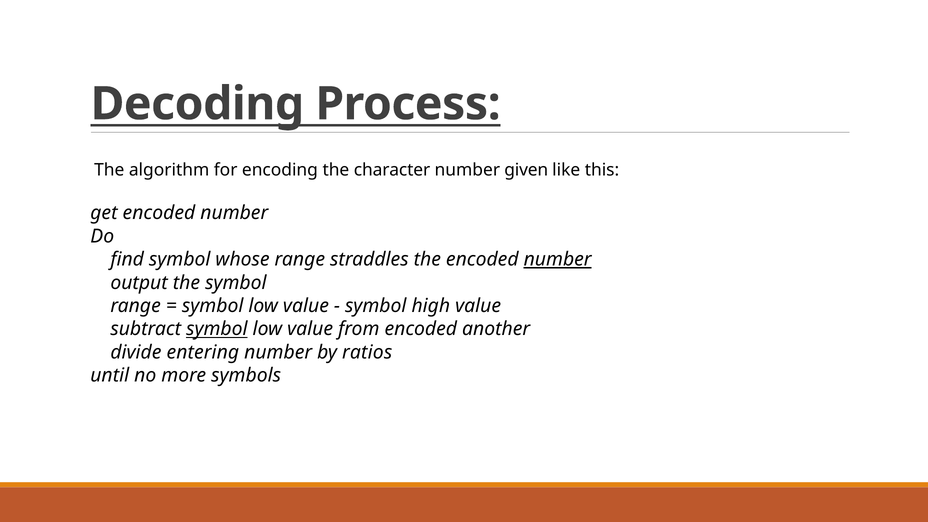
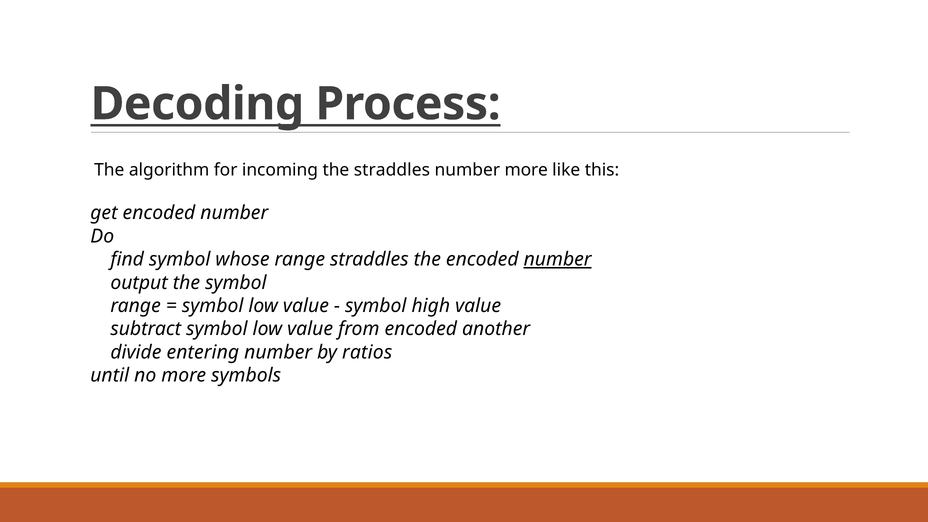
encoding: encoding -> incoming (280, 170)
the character: character -> straddles (392, 170)
number given: given -> more (526, 170)
symbol underline: present -> none (217, 329)
